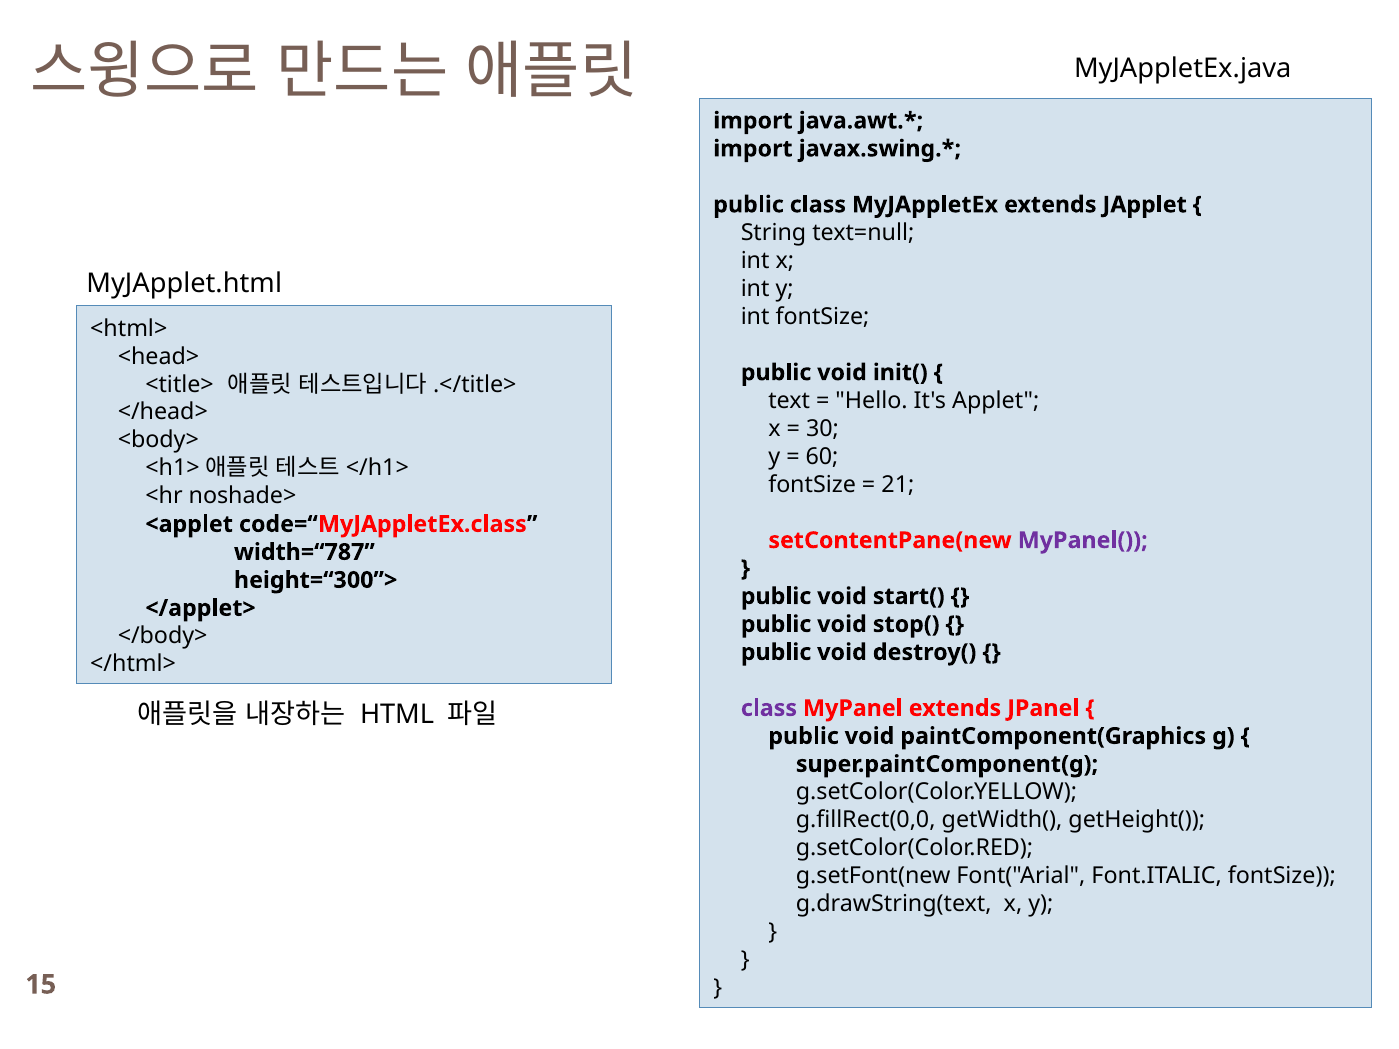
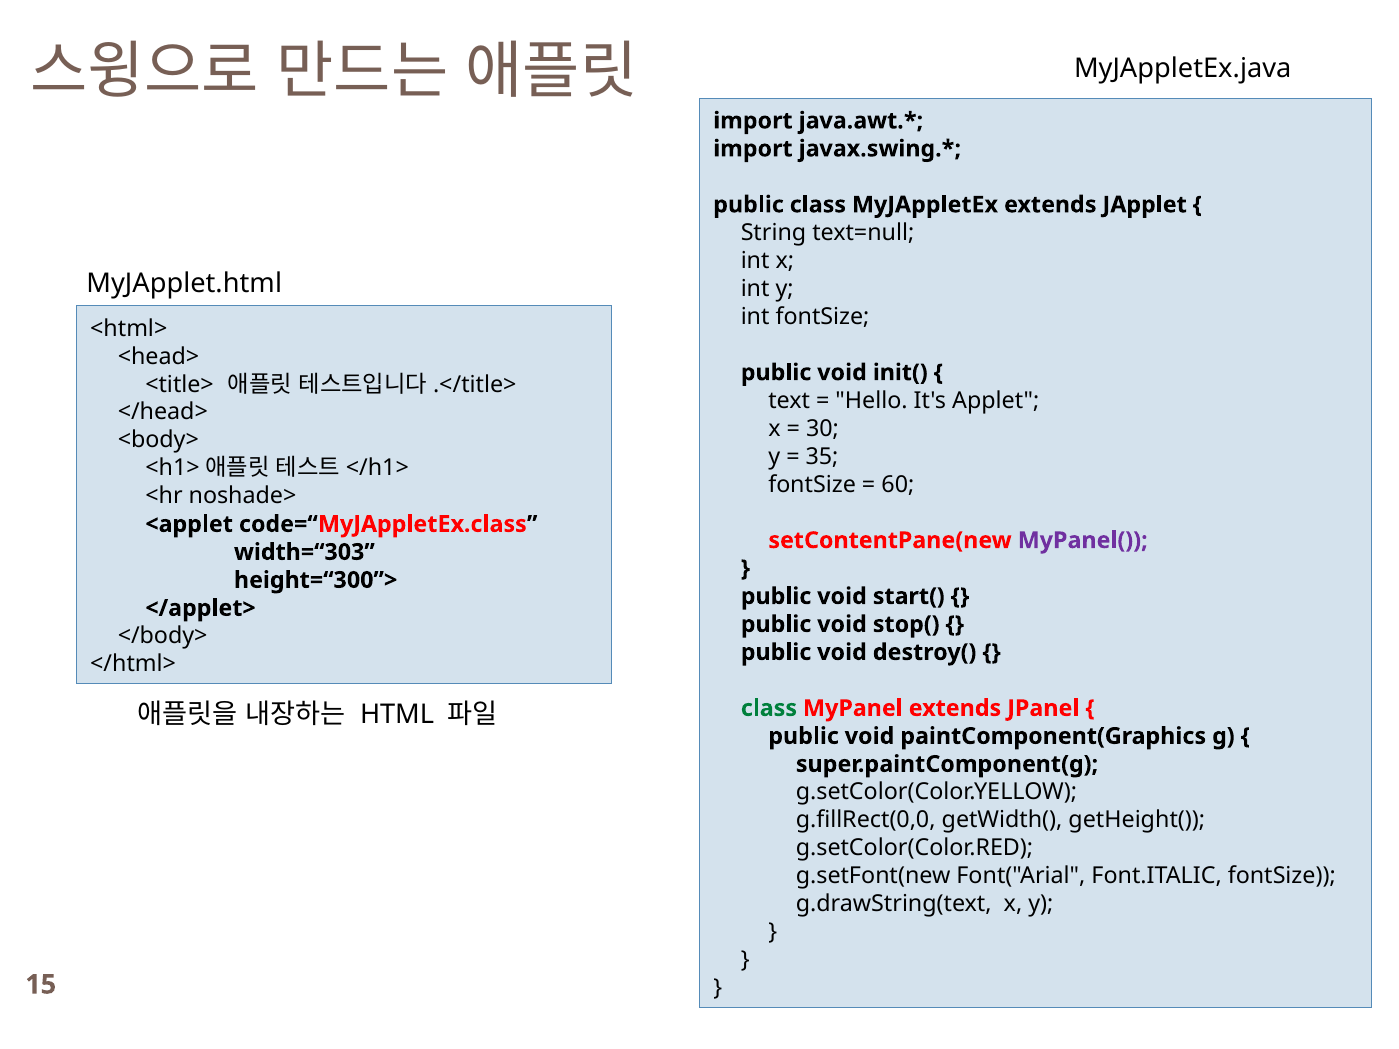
60: 60 -> 35 (822, 457)
21: 21 -> 60 (898, 485)
width=“787: width=“787 -> width=“303 (304, 552)
class colour: purple -> green (769, 708)
